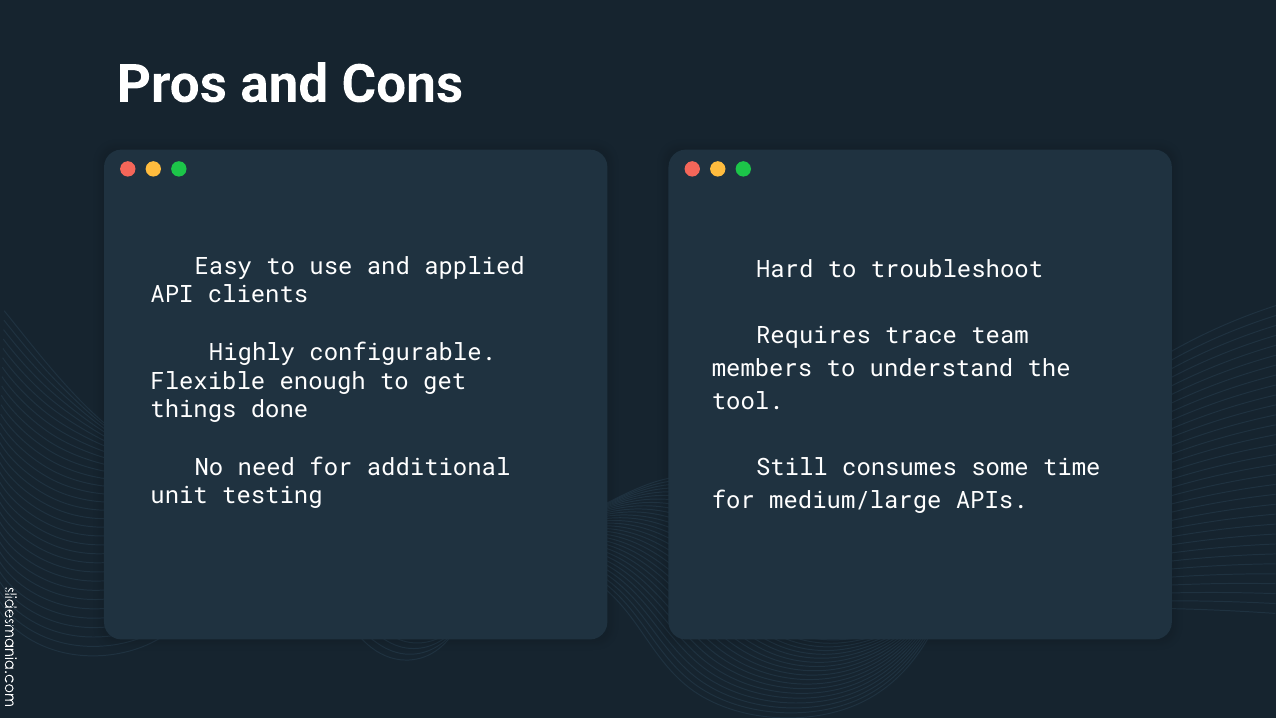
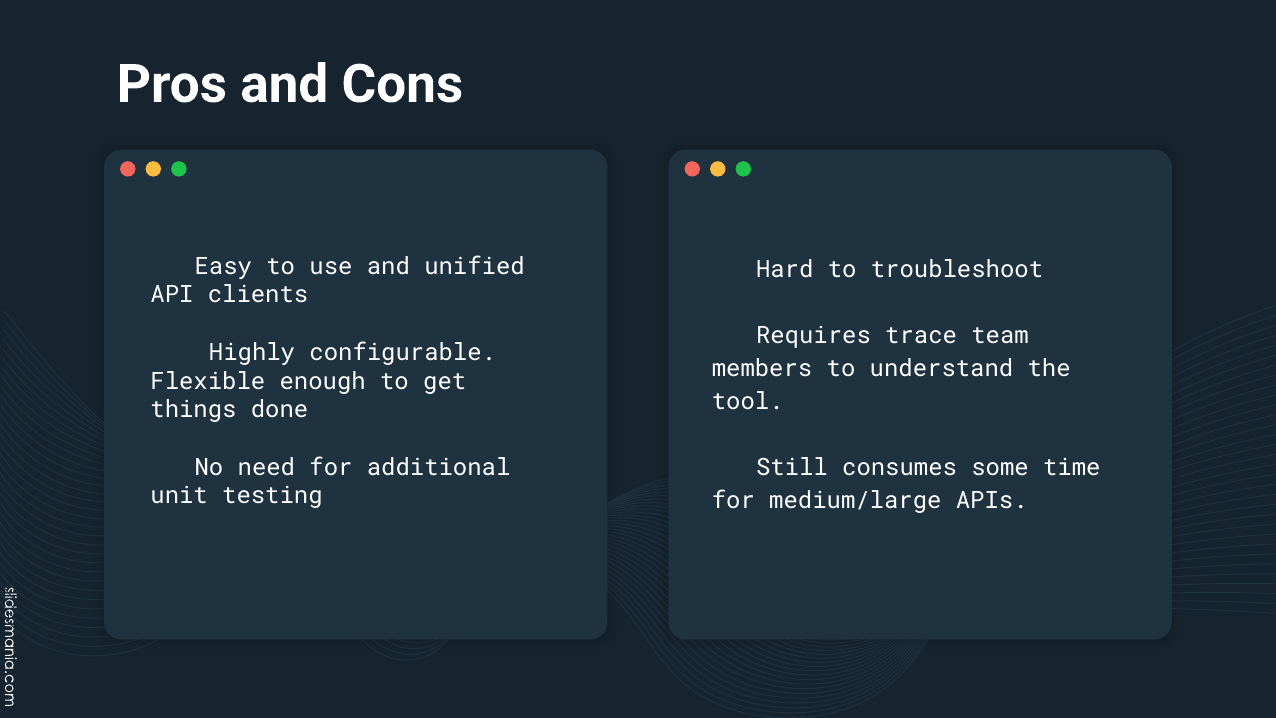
applied: applied -> unified (475, 266)
